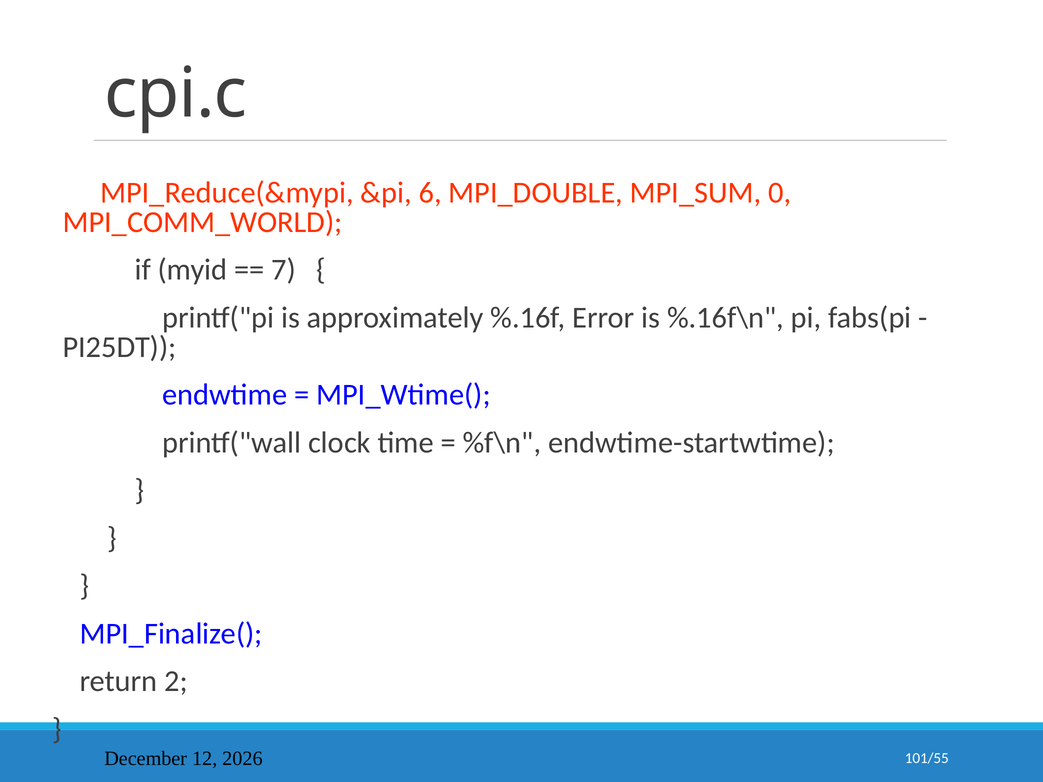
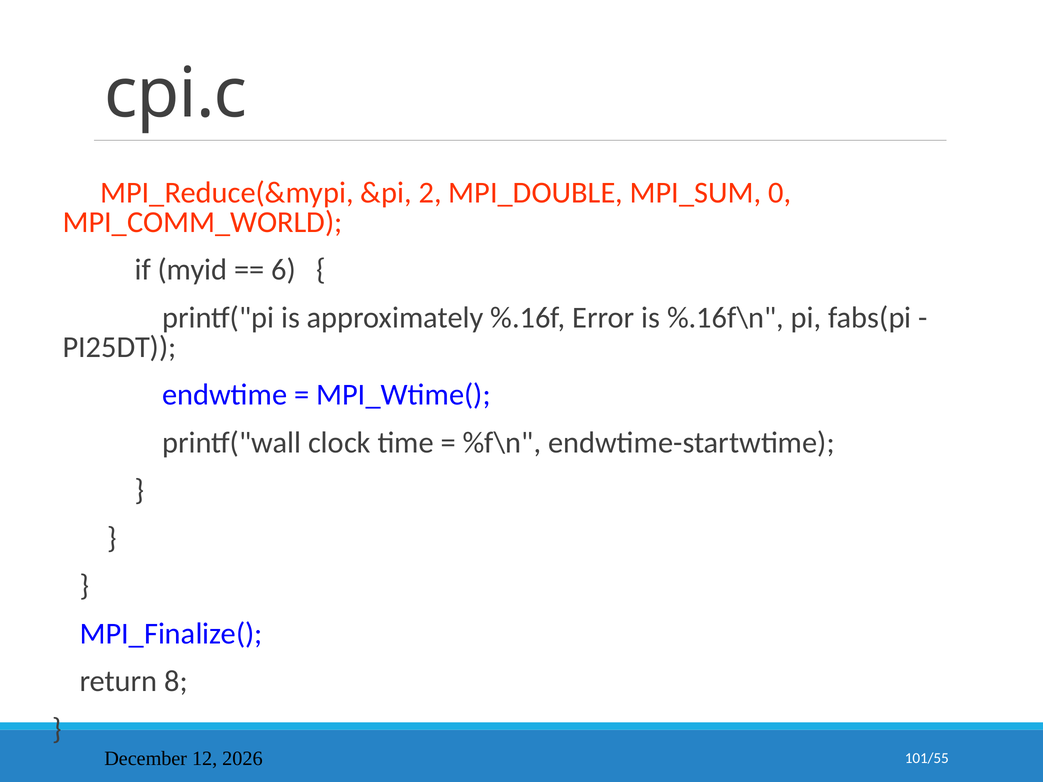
6: 6 -> 2 (430, 193)
7: 7 -> 6 (284, 270)
2: 2 -> 8 (176, 682)
